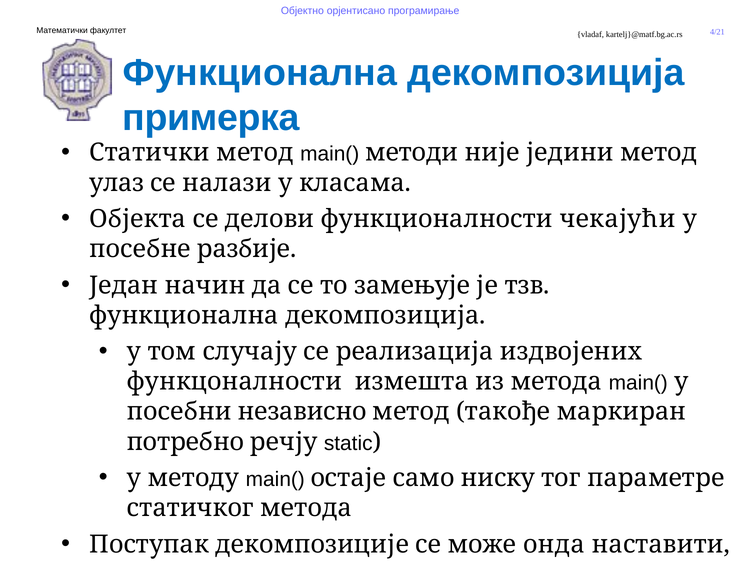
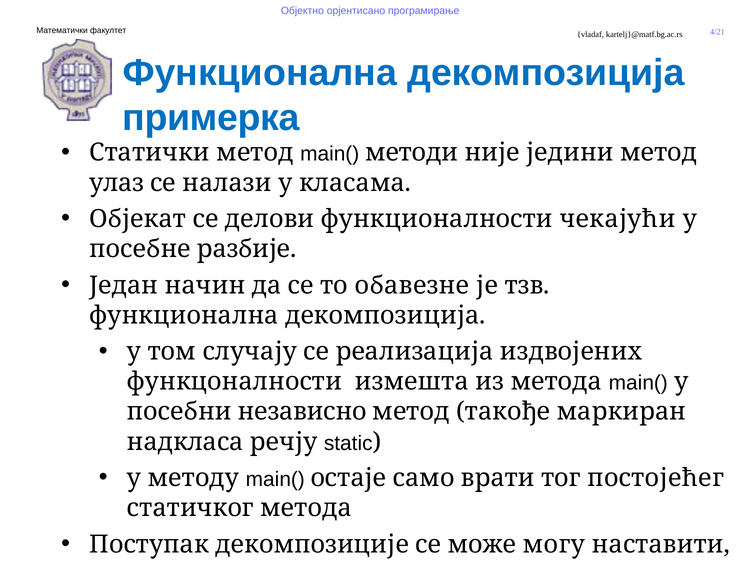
Објекта: Објекта -> Објекат (138, 219)
замењује: замењује -> обавезне (412, 285)
потребно: потребно -> надкласа (185, 442)
ниску: ниску -> врати (498, 478)
параметре: параметре -> постојећег (656, 478)
онда: онда -> могу (554, 545)
